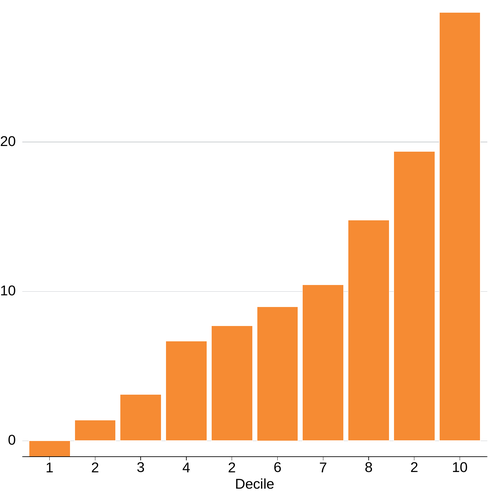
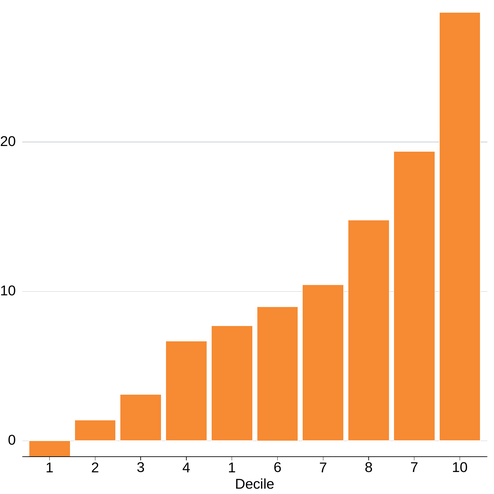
4 2: 2 -> 1 (232, 468)
8 2: 2 -> 7 (414, 468)
